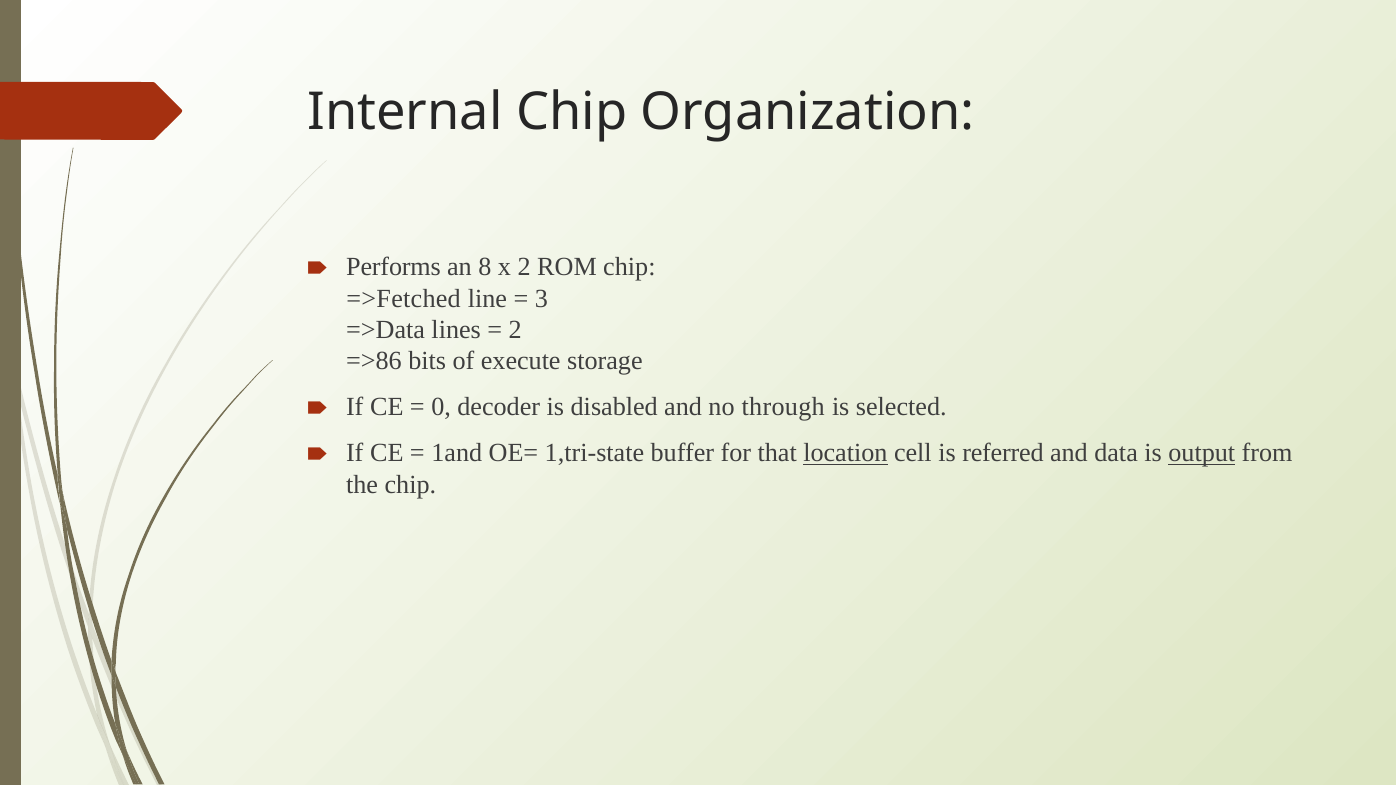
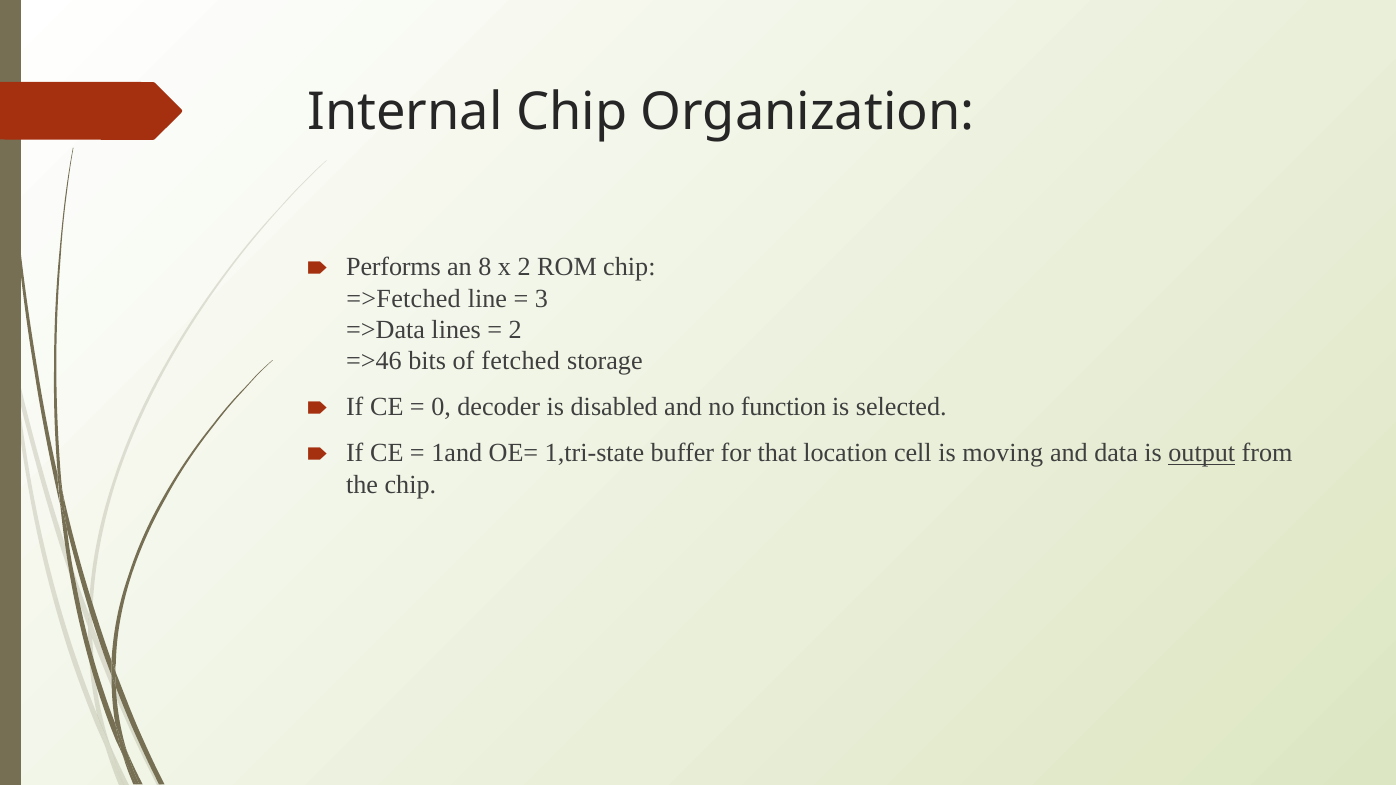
=>86: =>86 -> =>46 (374, 361)
execute: execute -> fetched (521, 361)
through: through -> function (783, 407)
location underline: present -> none (845, 453)
referred: referred -> moving (1003, 453)
